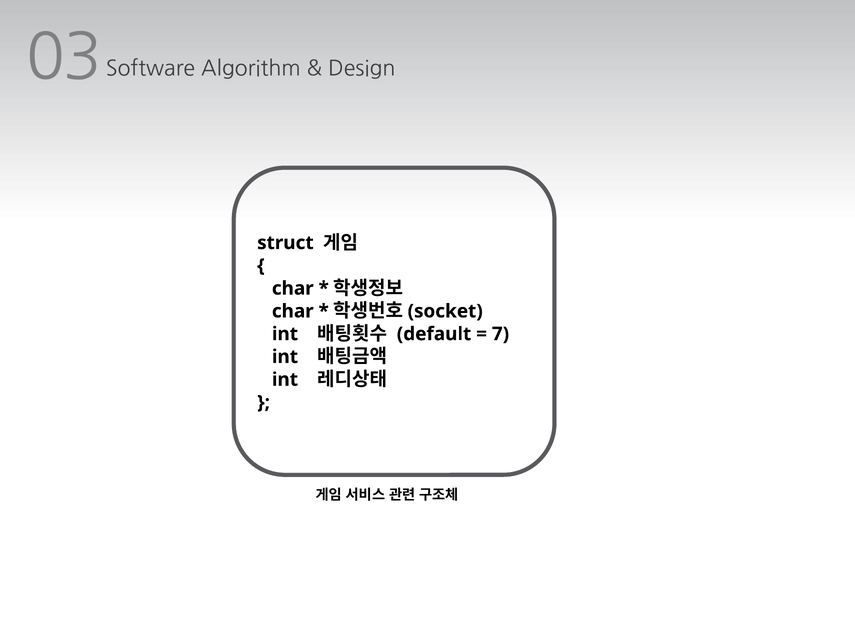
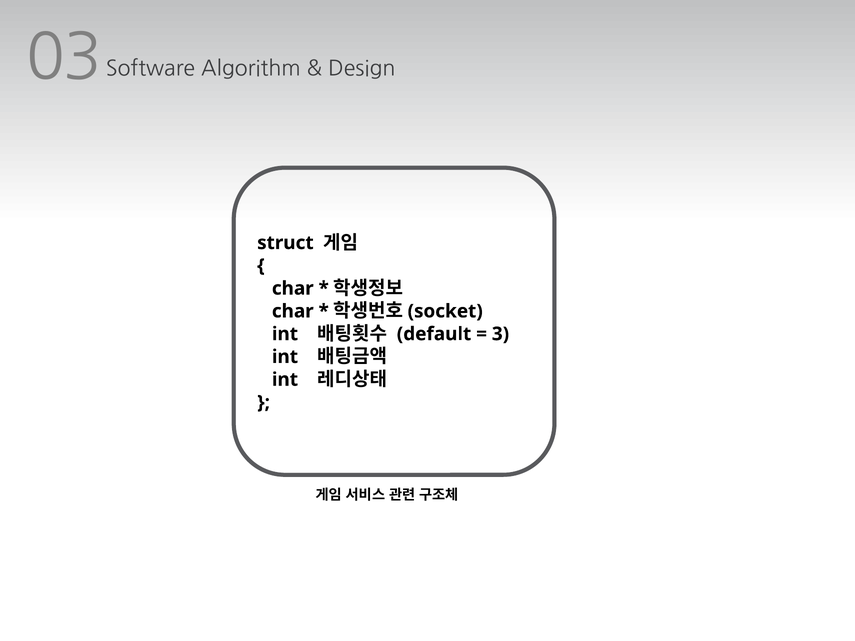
7: 7 -> 3 (500, 334)
